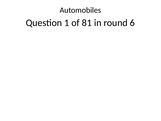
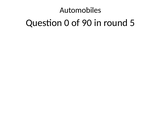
1: 1 -> 0 (67, 23)
81: 81 -> 90 (87, 23)
6: 6 -> 5 (132, 23)
